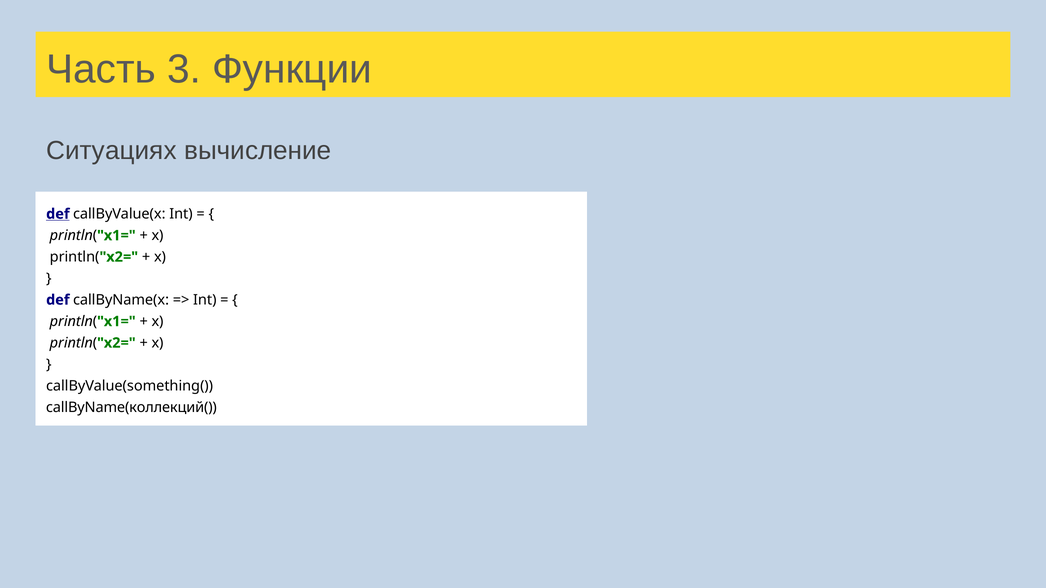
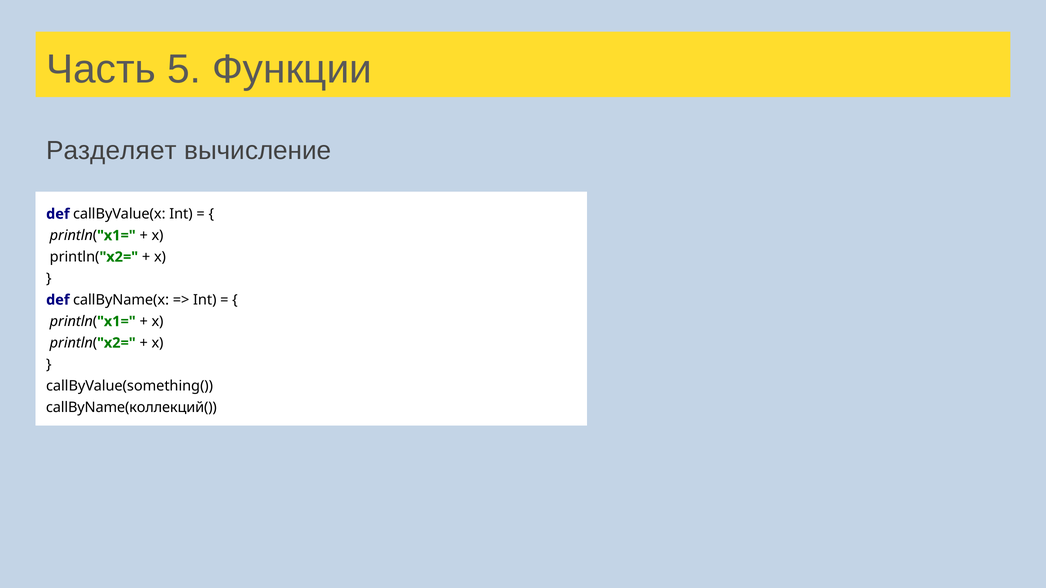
3: 3 -> 5 (184, 69)
Ситуациях: Ситуациях -> Разделяет (111, 151)
def underline: present -> none (58, 214)
